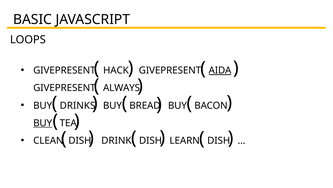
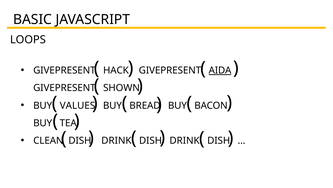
ALWAYS: ALWAYS -> SHOWN (121, 88)
DRINKS: DRINKS -> VALUES (78, 105)
BUY underline: present -> none (43, 123)
LEARN: LEARN -> DRINK (185, 140)
